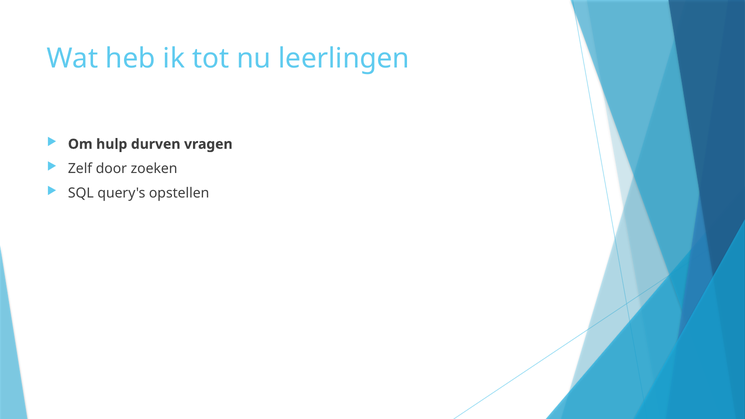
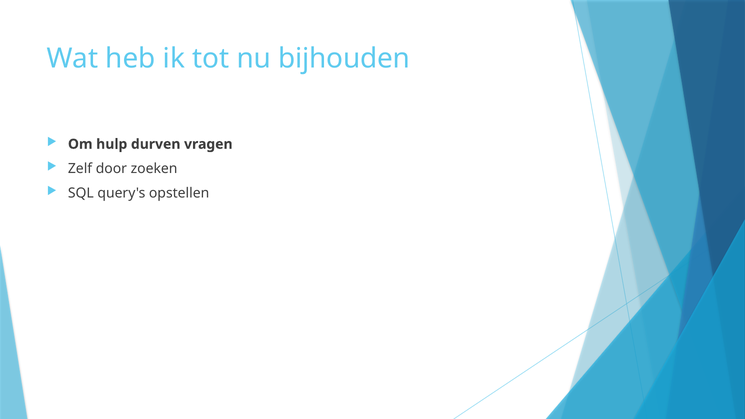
leerlingen: leerlingen -> bijhouden (344, 59)
